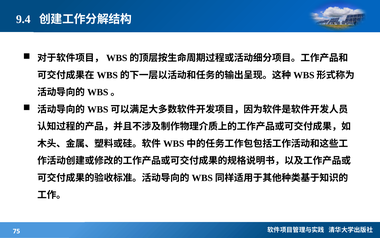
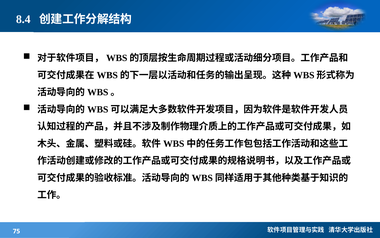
9.4: 9.4 -> 8.4 (23, 19)
